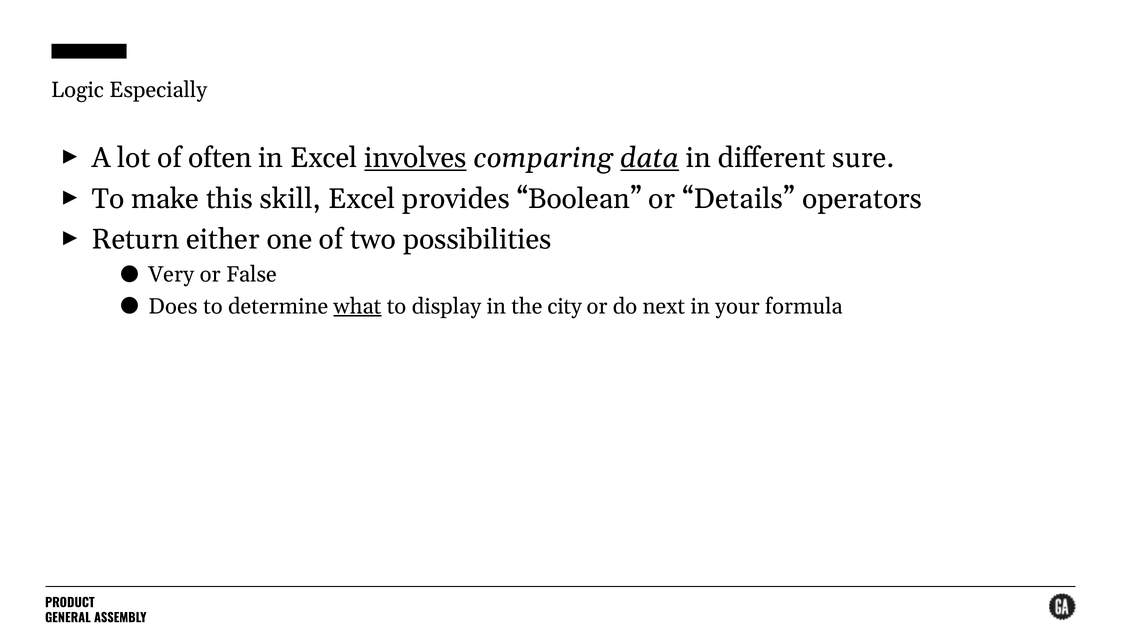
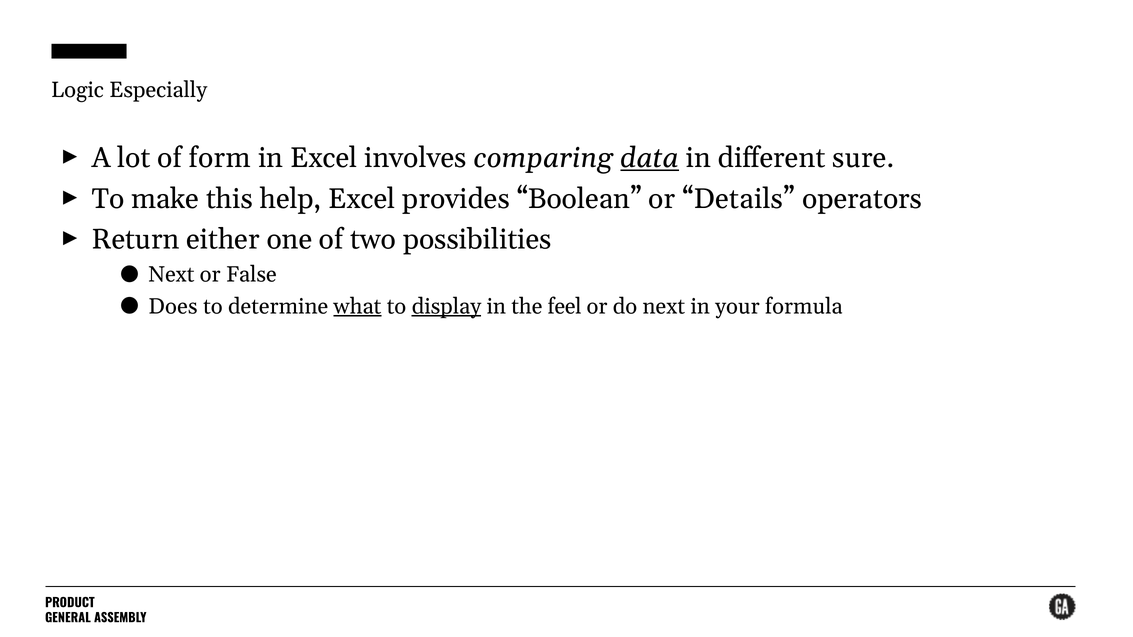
often: often -> form (220, 158)
involves underline: present -> none (415, 158)
skill: skill -> help (290, 199)
Very: Very -> Next (171, 275)
display underline: none -> present (446, 306)
city: city -> feel (565, 306)
